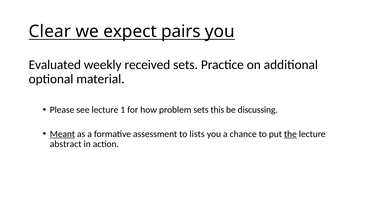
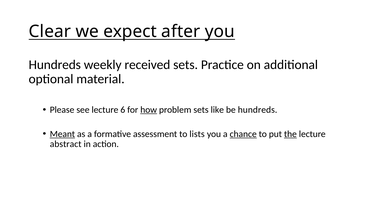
pairs: pairs -> after (181, 32)
Evaluated: Evaluated -> Hundreds (55, 65)
1: 1 -> 6 (123, 110)
how underline: none -> present (149, 110)
this: this -> like (217, 110)
be discussing: discussing -> hundreds (258, 110)
chance underline: none -> present (243, 134)
